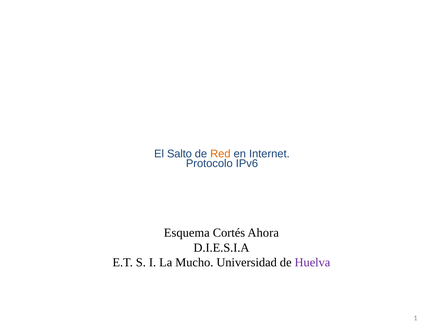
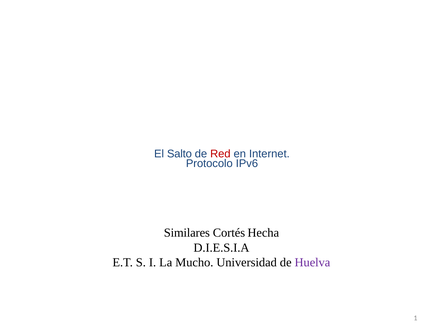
Red colour: orange -> red (220, 154)
Esquema: Esquema -> Similares (187, 233)
Ahora: Ahora -> Hecha (263, 233)
